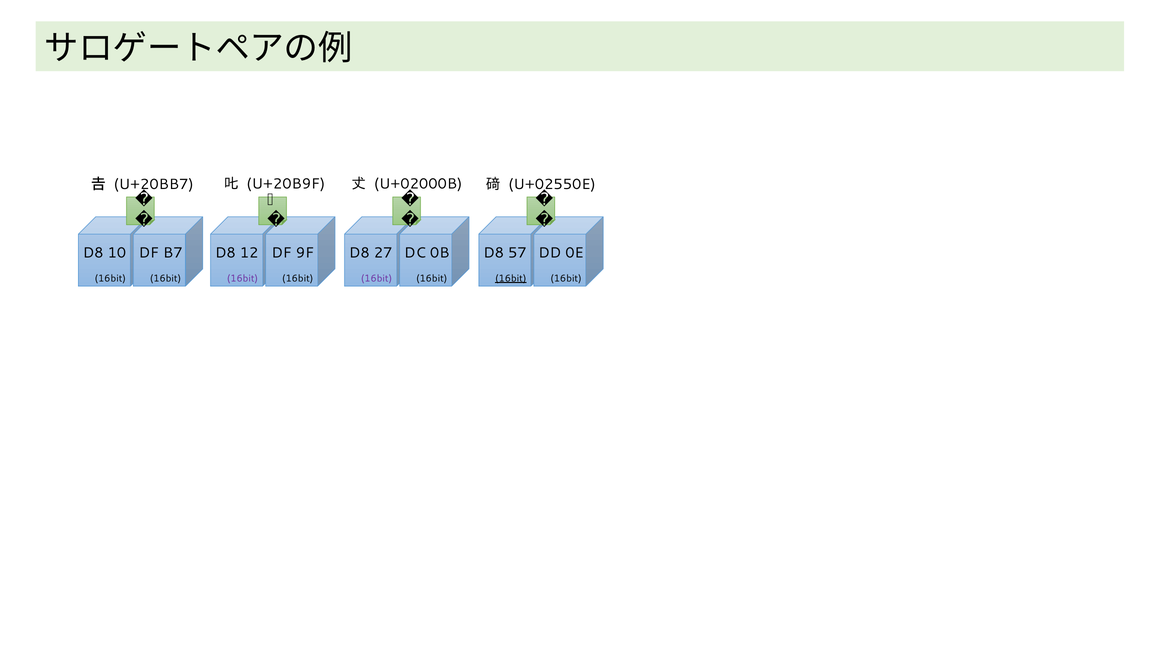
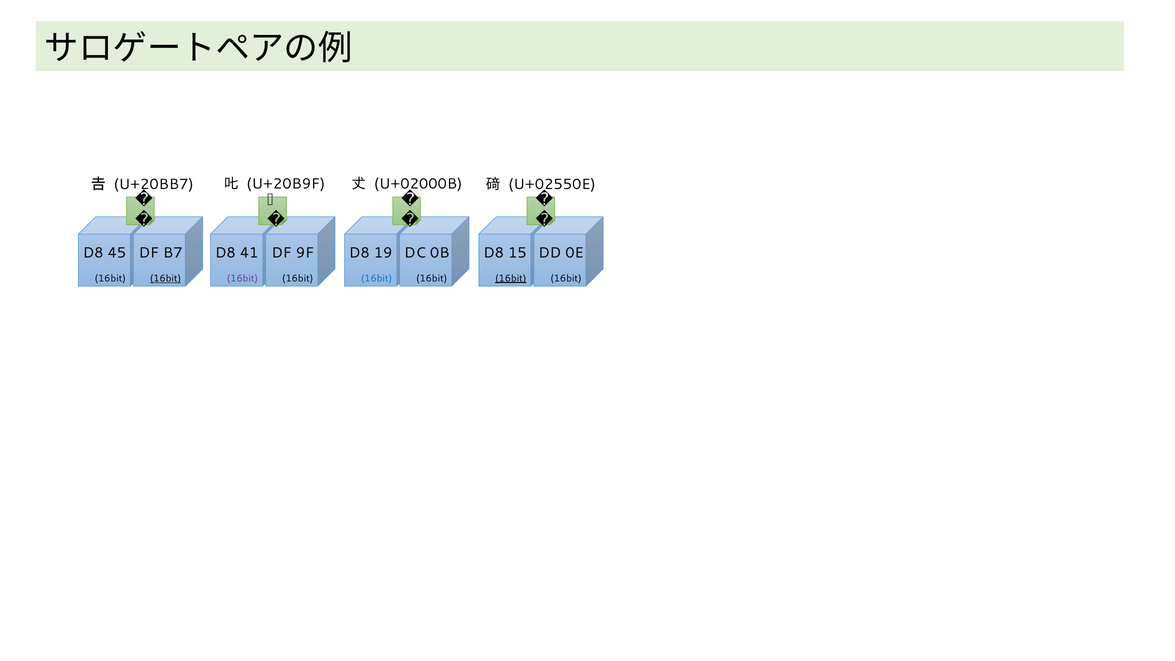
10: 10 -> 45 (117, 253)
12: 12 -> 41 (249, 253)
27: 27 -> 19 (383, 253)
57: 57 -> 15 (517, 253)
16bit underline: none -> present (166, 278)
16bit colour: purple -> blue (376, 278)
